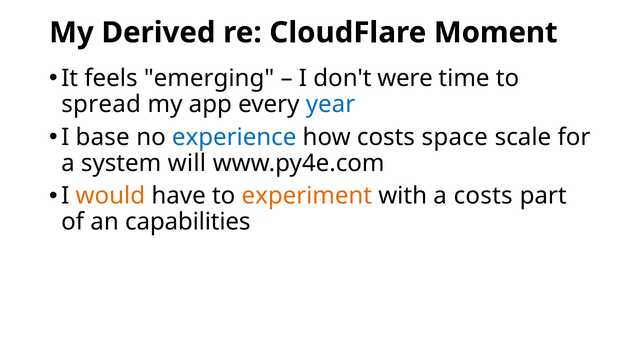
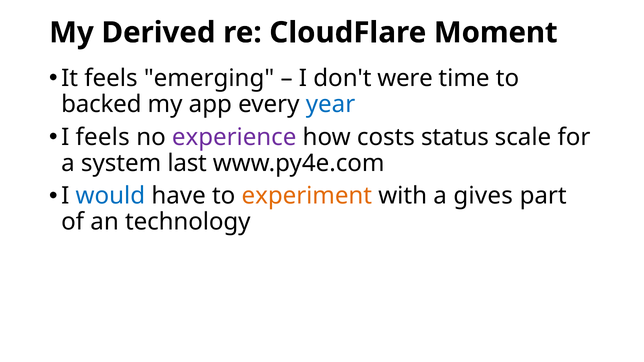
spread: spread -> backed (101, 104)
I base: base -> feels (103, 137)
experience colour: blue -> purple (234, 137)
space: space -> status (455, 137)
will: will -> last (187, 163)
would colour: orange -> blue (110, 196)
a costs: costs -> gives (483, 196)
capabilities: capabilities -> technology (188, 222)
